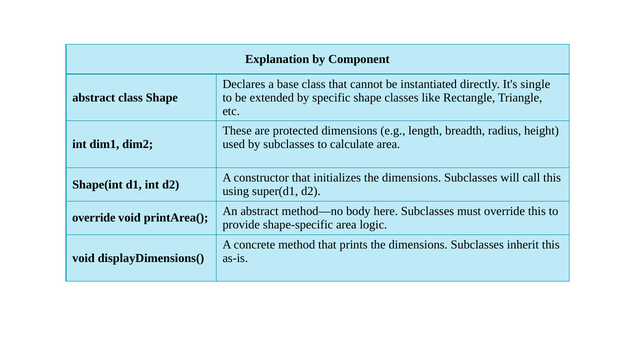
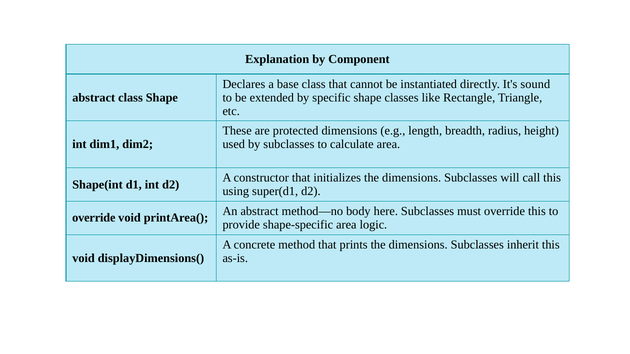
single: single -> sound (535, 84)
